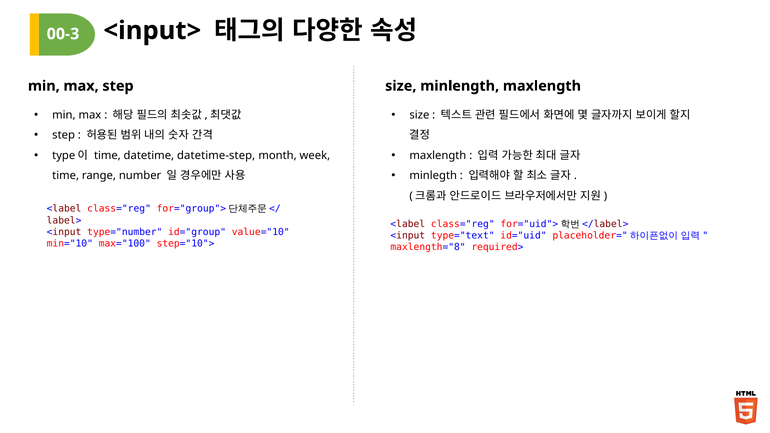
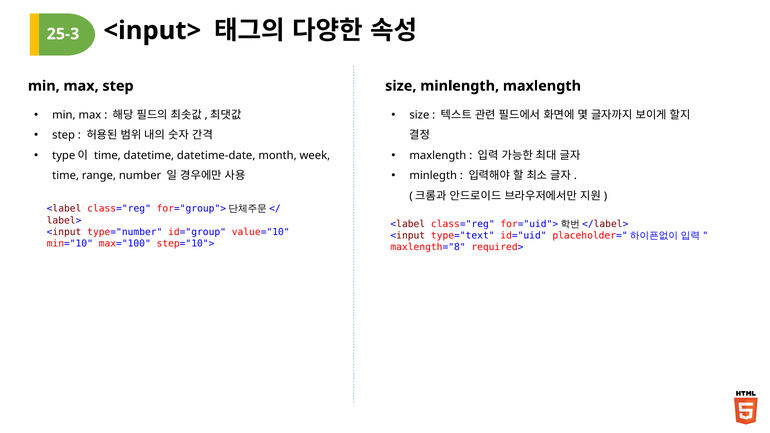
00-3: 00-3 -> 25-3 (63, 34)
datetime-step: datetime-step -> datetime-date (216, 155)
